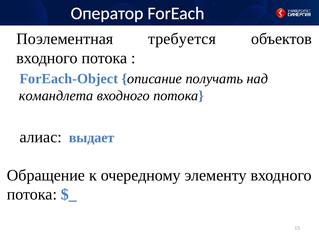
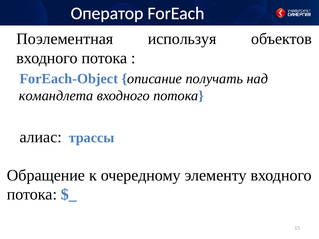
требуется: требуется -> используя (182, 39)
выдает: выдает -> трассы (92, 138)
